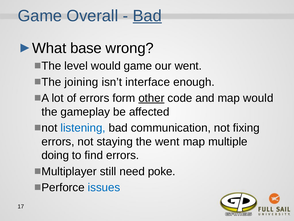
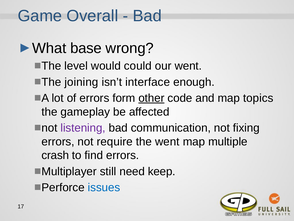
Bad underline: present -> none (147, 16)
would game: game -> could (138, 66)
map would: would -> topics (258, 98)
listening colour: blue -> purple (83, 128)
staying: staying -> require (115, 141)
doing: doing -> crash (55, 155)
poke: poke -> keep (162, 171)
